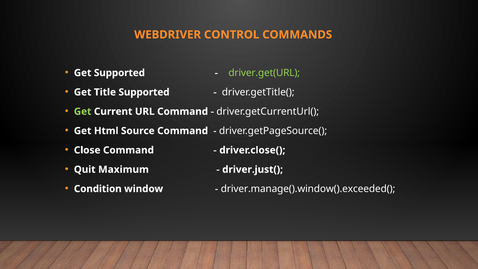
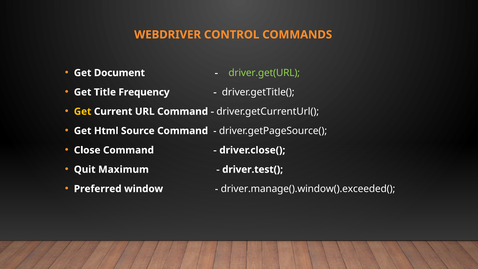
Get Supported: Supported -> Document (119, 73)
Title Supported: Supported -> Frequency (144, 92)
Get colour: light green -> yellow (83, 111)
driver.just(: driver.just( -> driver.test( (253, 169)
Condition: Condition -> Preferred (98, 189)
